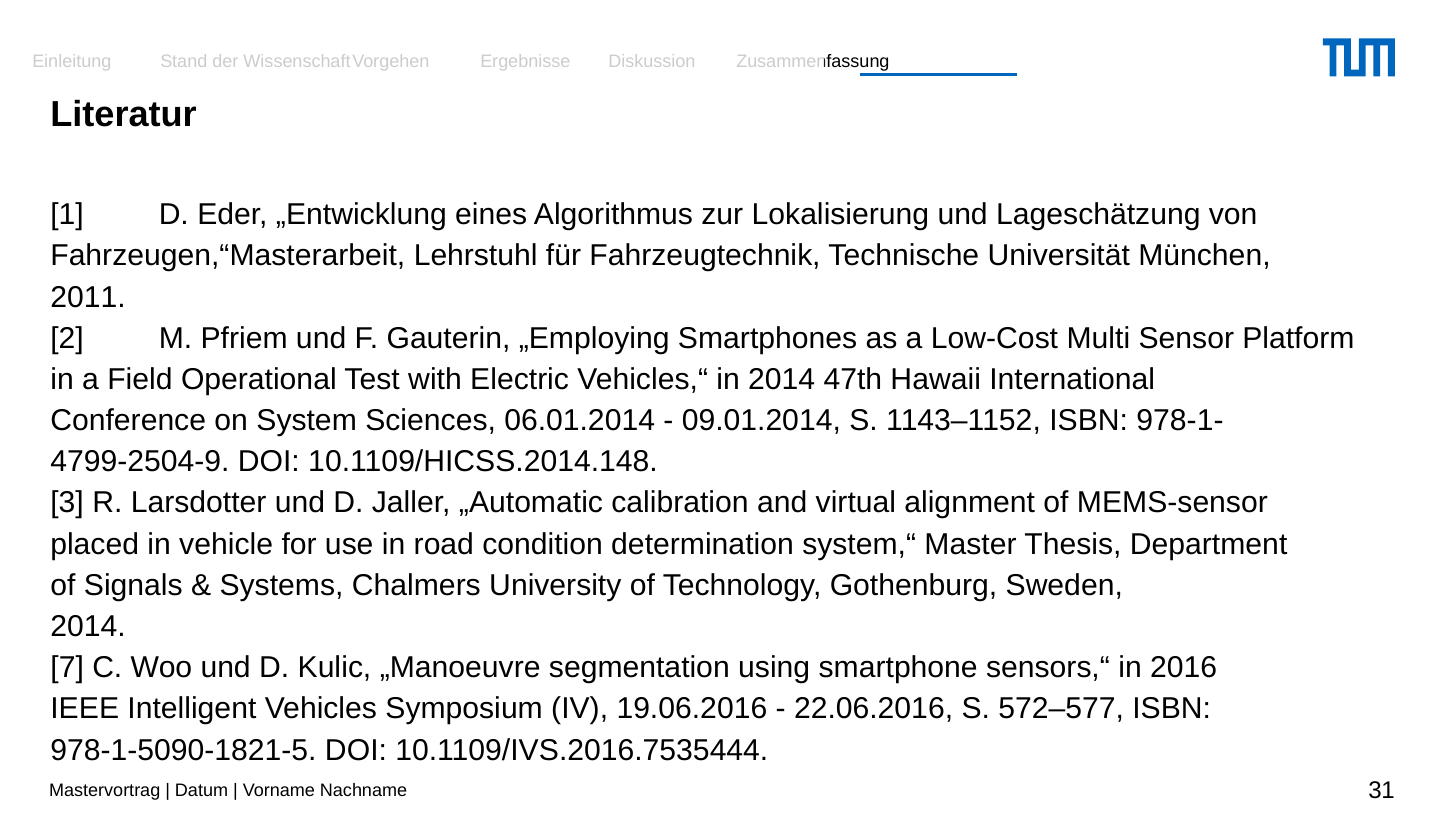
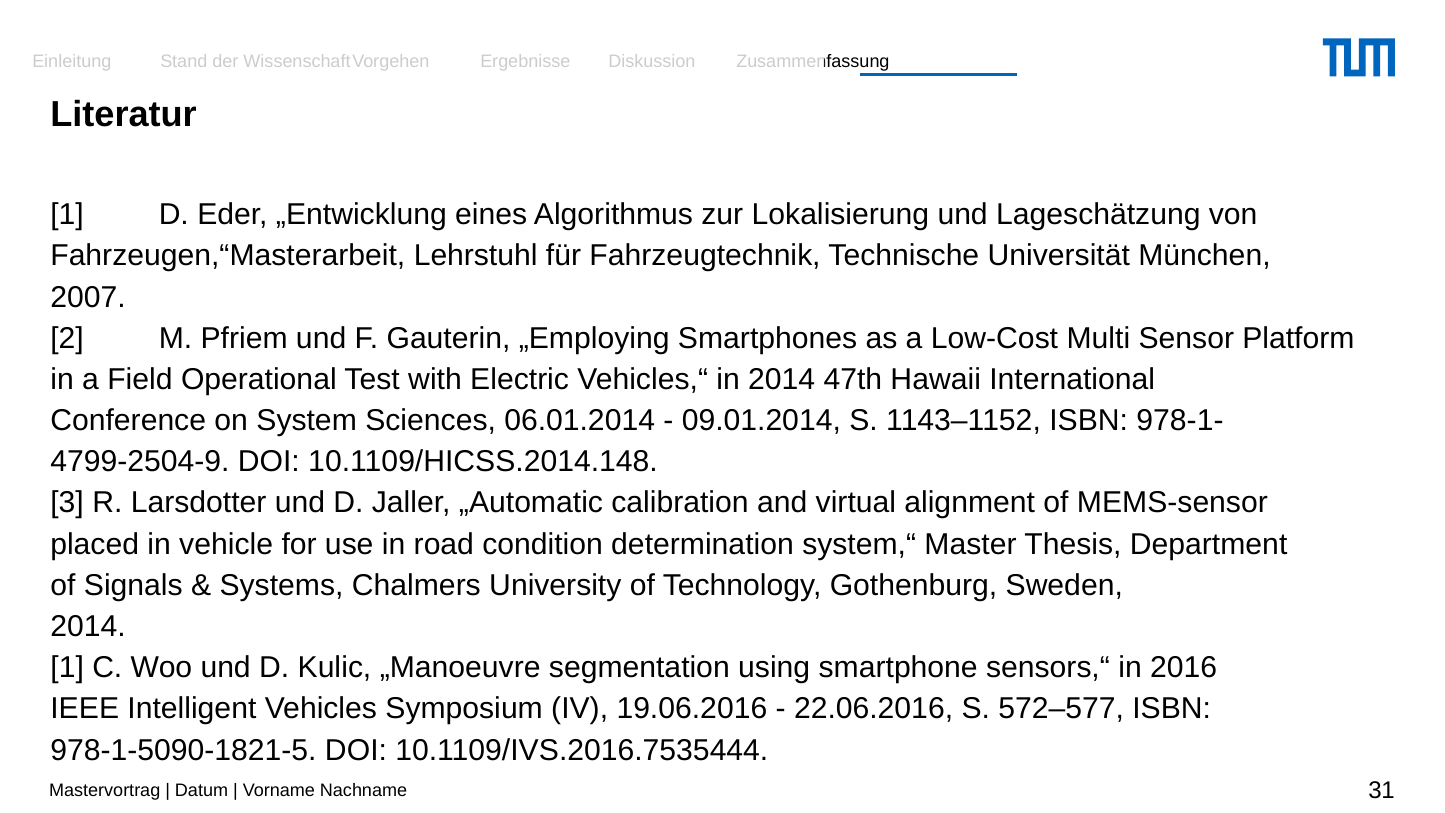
2011: 2011 -> 2007 (88, 297)
7: 7 -> 1 (67, 668)
